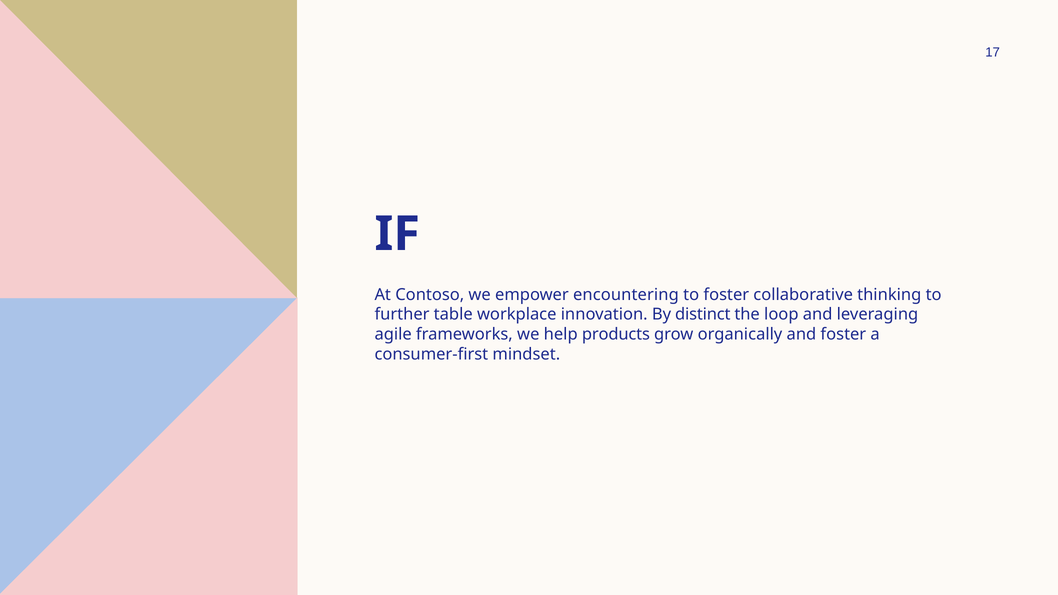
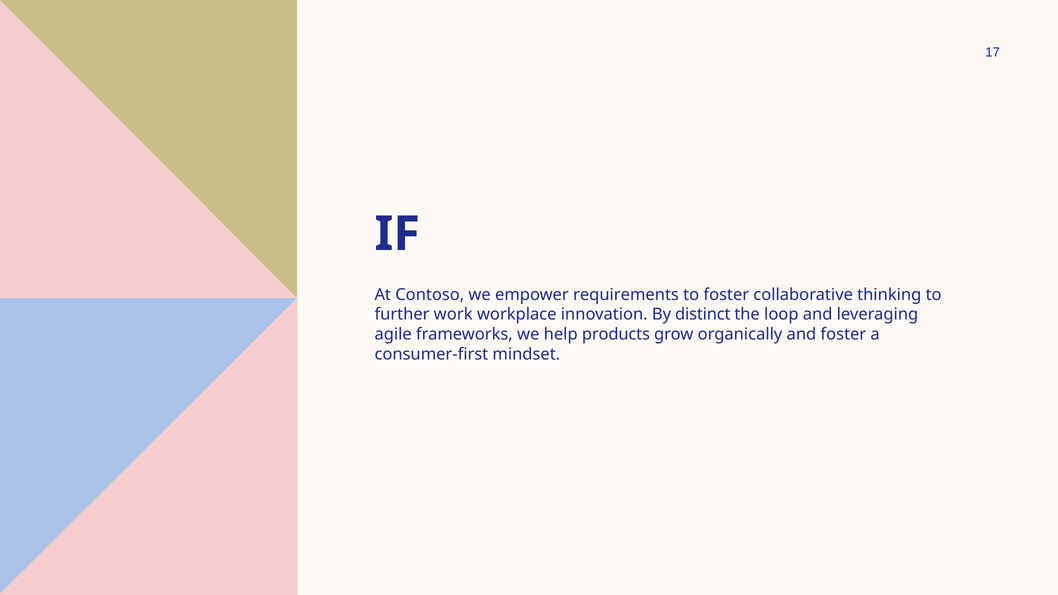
encountering: encountering -> requirements (626, 295)
table: table -> work (453, 315)
